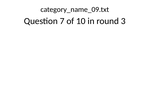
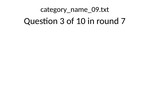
7: 7 -> 3 (62, 21)
3: 3 -> 7 (123, 21)
